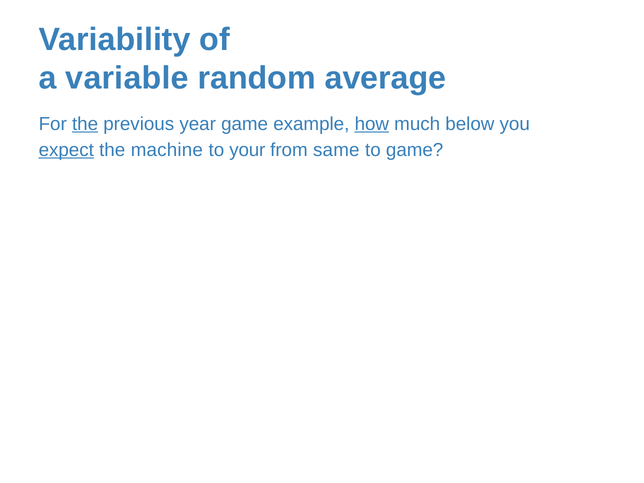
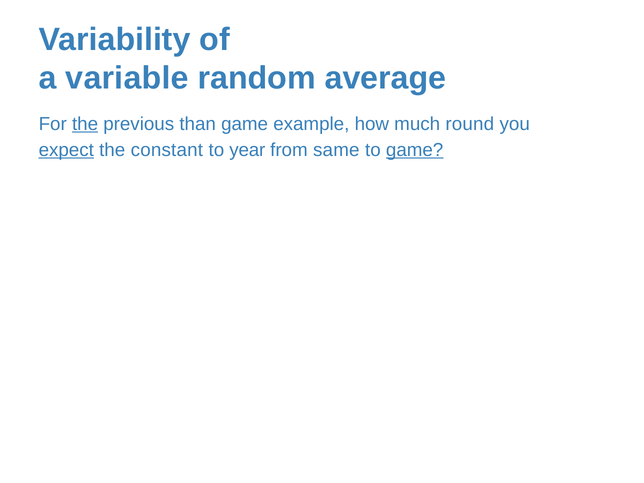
year: year -> than (198, 124)
how underline: present -> none (372, 124)
below: below -> round (470, 124)
machine: machine -> constant (167, 150)
your: your -> year (247, 150)
game underline: none -> present (415, 150)
